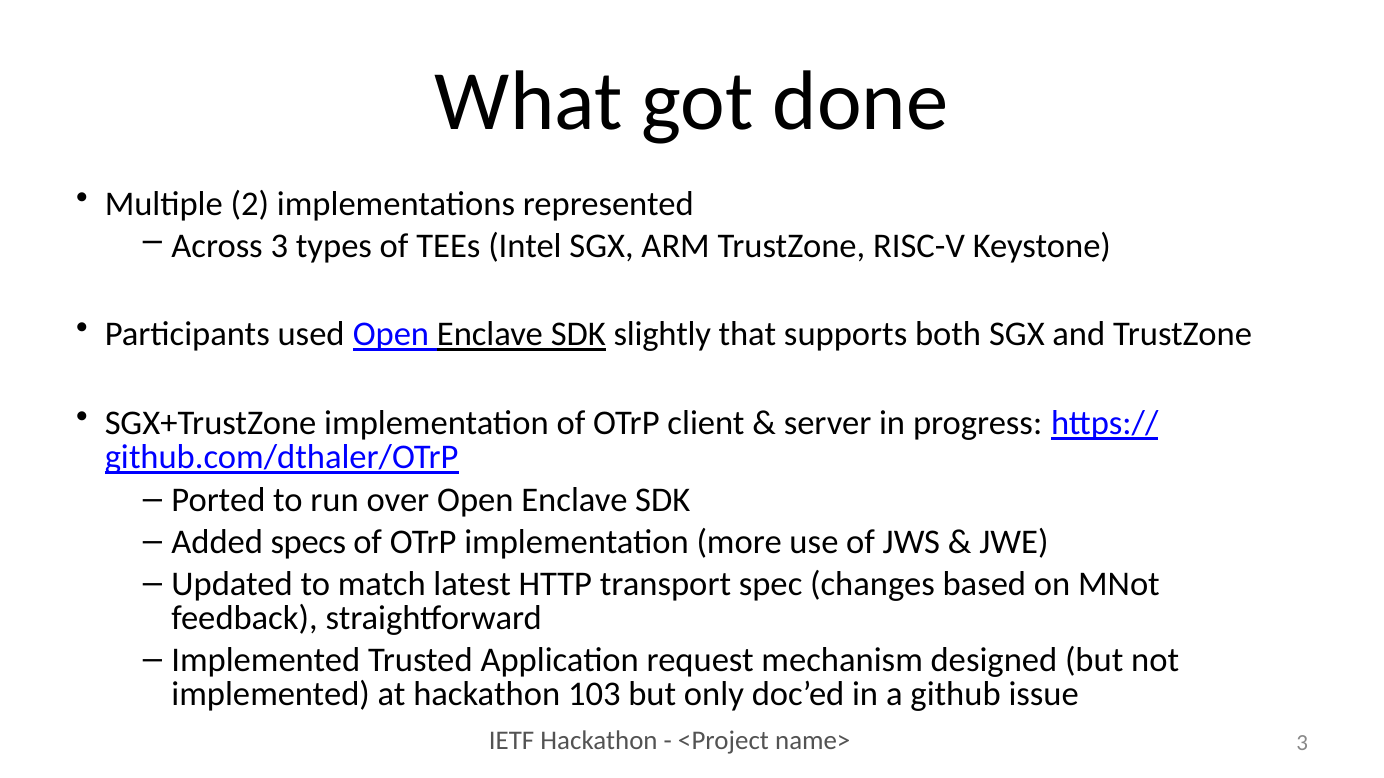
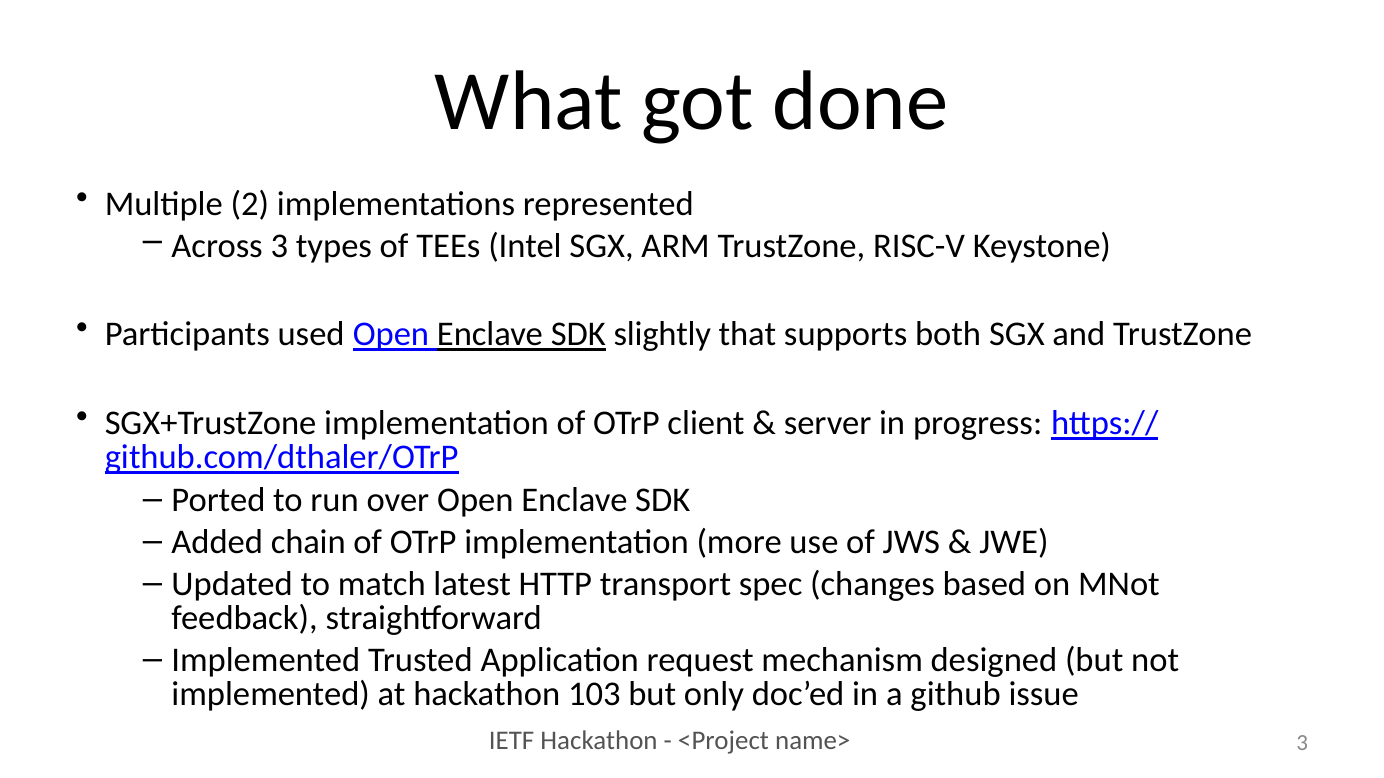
specs: specs -> chain (308, 542)
